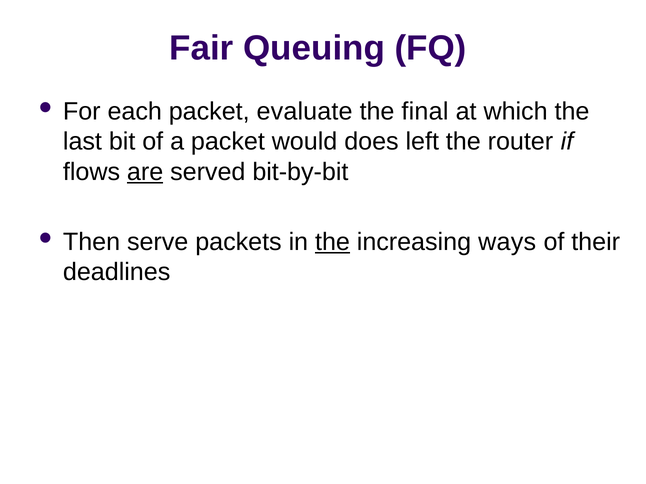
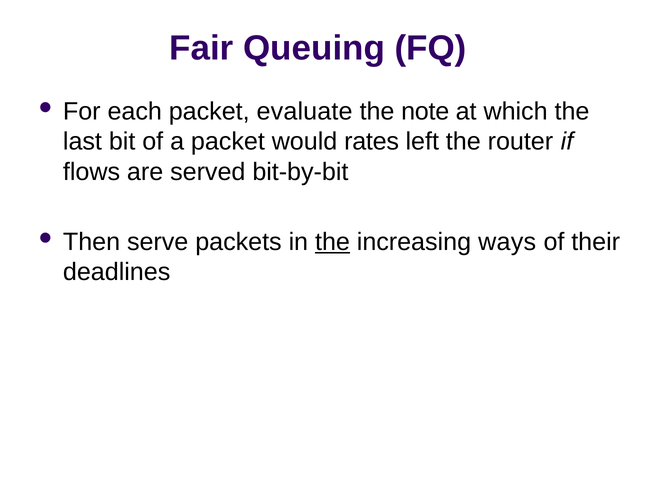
final: final -> note (425, 112)
does: does -> rates (372, 142)
are underline: present -> none (145, 172)
